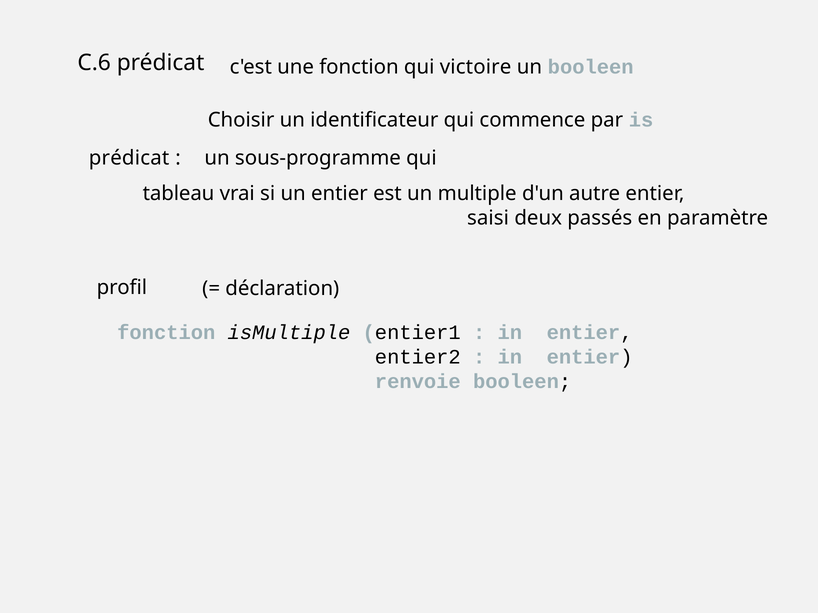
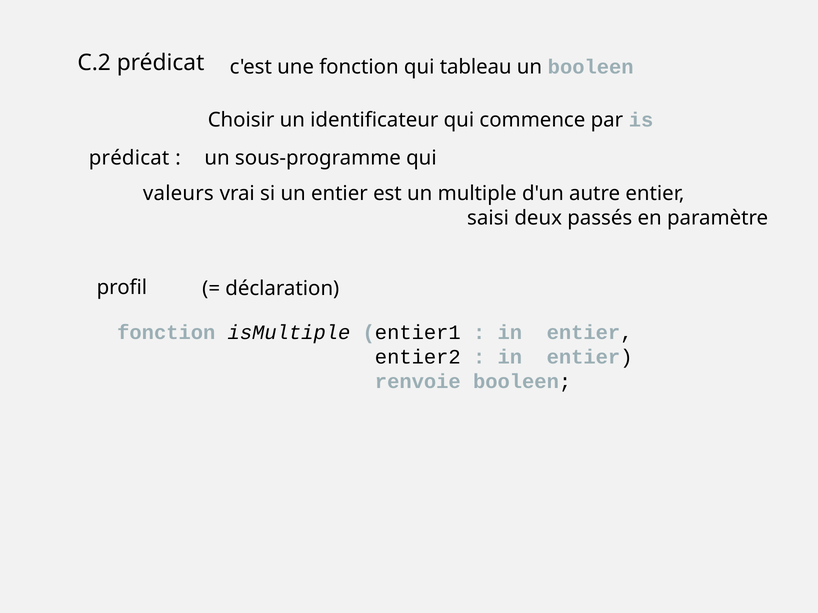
C.6: C.6 -> C.2 (94, 63)
victoire: victoire -> tableau (476, 67)
tableau: tableau -> valeurs (178, 194)
